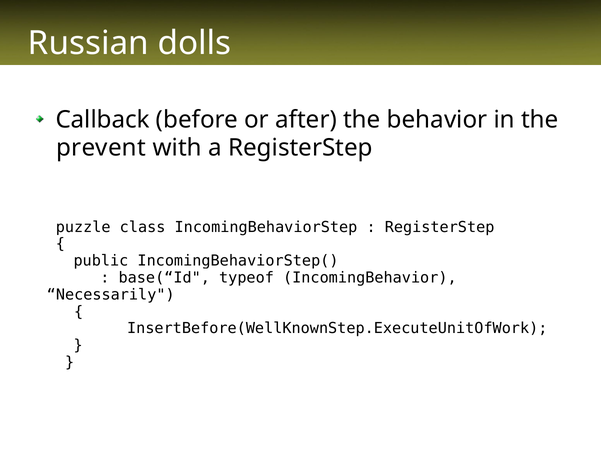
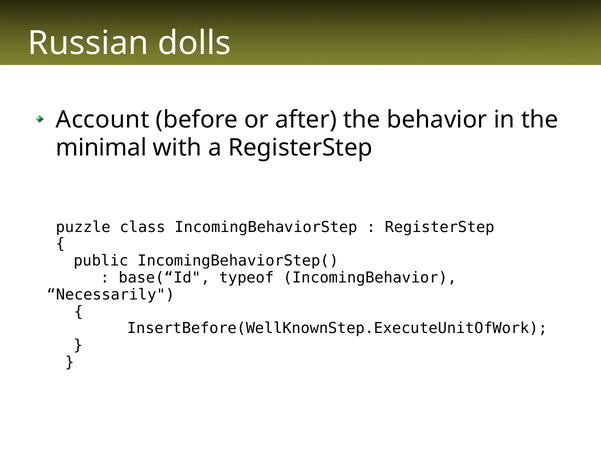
Callback: Callback -> Account (103, 120)
prevent: prevent -> minimal (101, 148)
